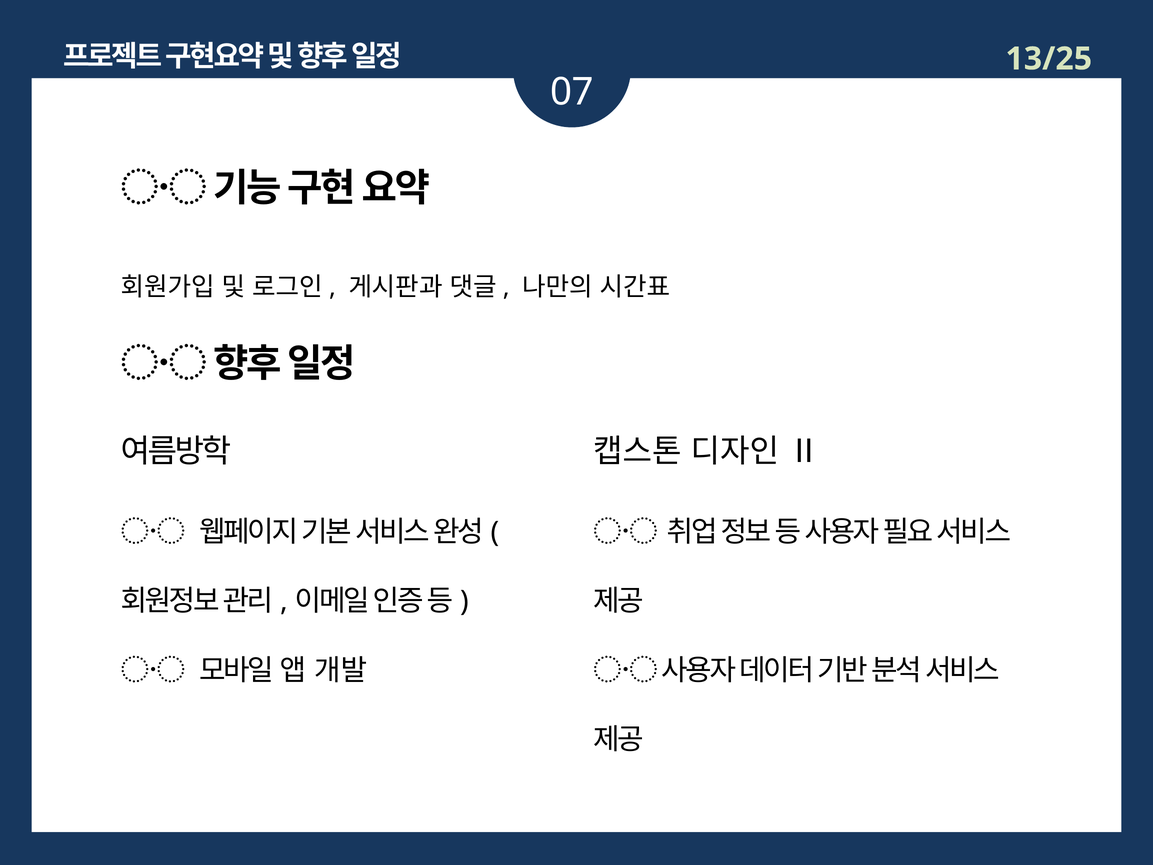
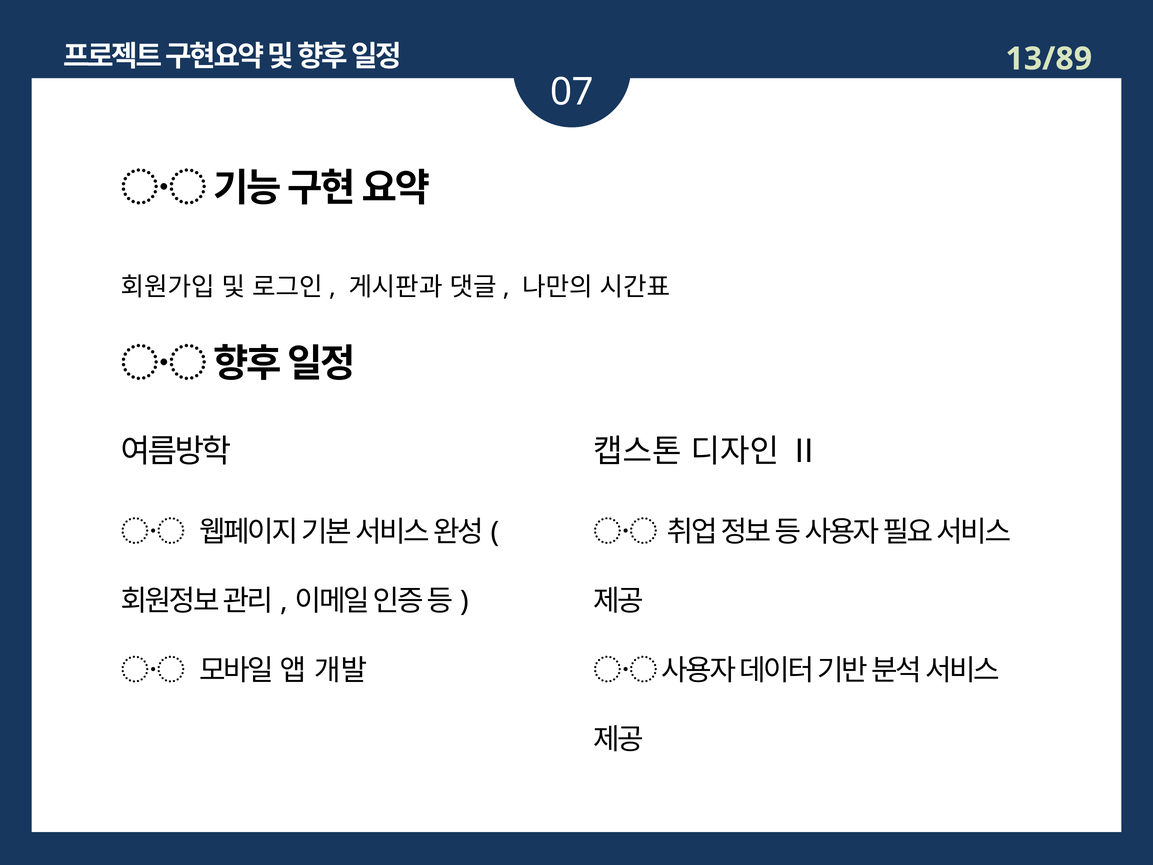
13/25: 13/25 -> 13/89 (1049, 59)
